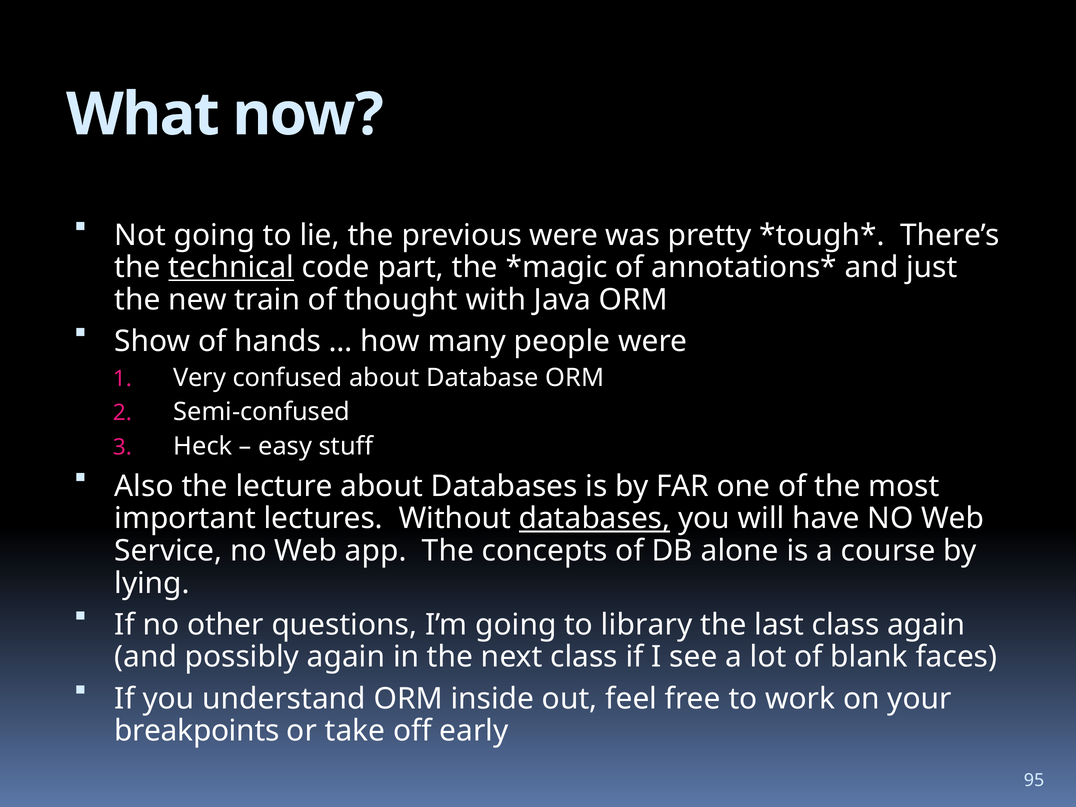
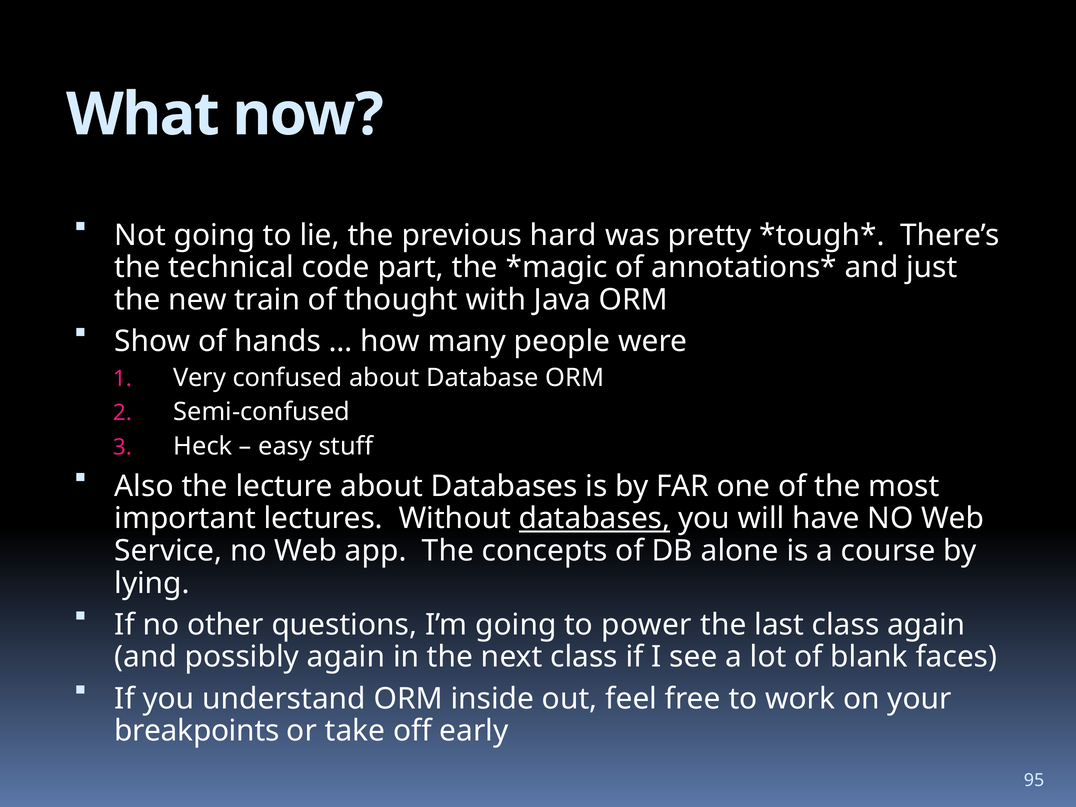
previous were: were -> hard (563, 235)
technical underline: present -> none (231, 267)
library: library -> power (647, 625)
